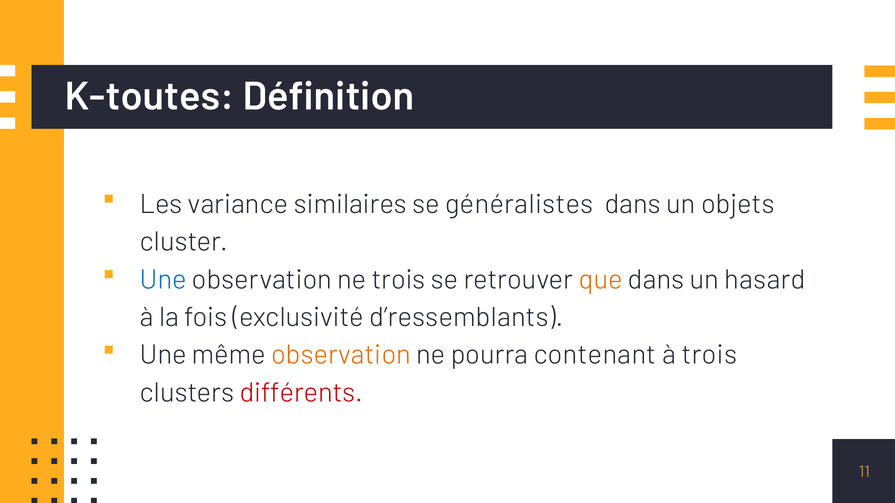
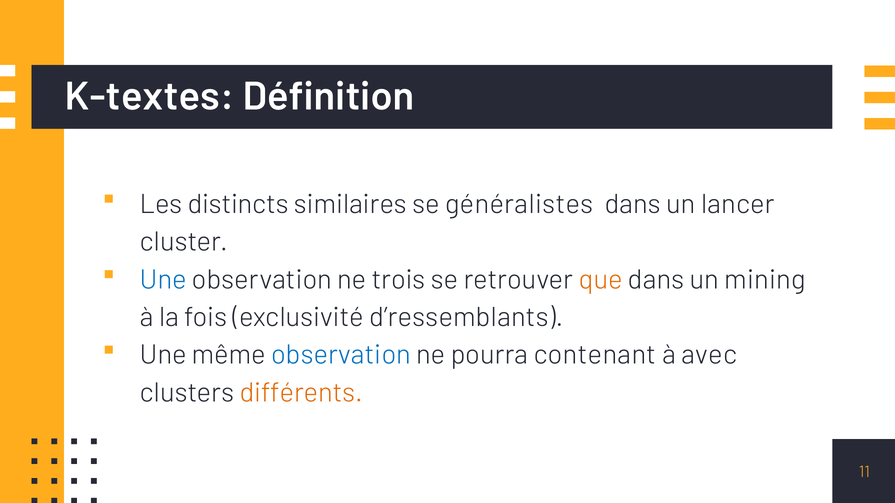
K-toutes: K-toutes -> K-textes (150, 97)
variance: variance -> distincts (238, 204)
objets: objets -> lancer (738, 204)
hasard: hasard -> mining (765, 280)
observation colour: orange -> blue (341, 355)
à trois: trois -> avec (709, 355)
différents colour: red -> orange (301, 393)
